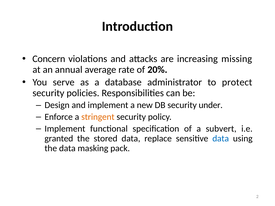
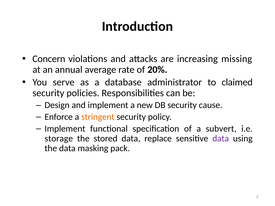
protect: protect -> claimed (237, 82)
under: under -> cause (211, 105)
granted: granted -> storage (59, 139)
data colour: blue -> purple (221, 139)
